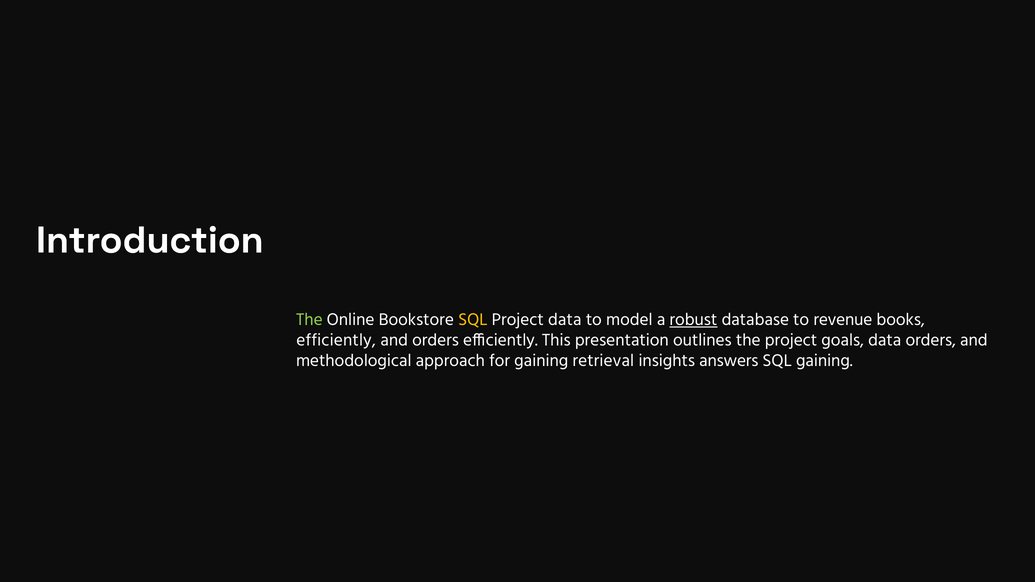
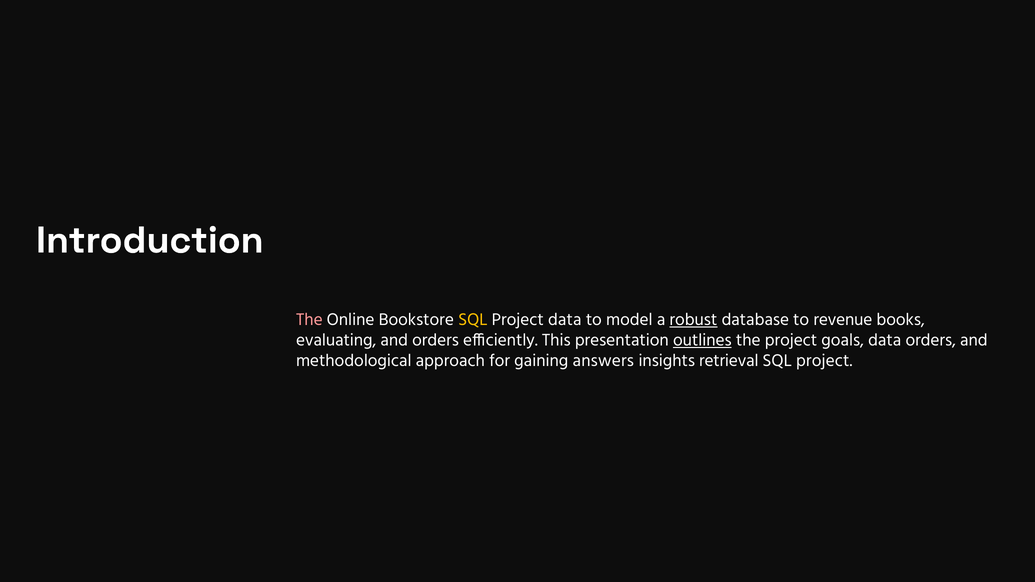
The colour: light green -> pink (309, 319)
efficiently: efficiently -> evaluating (336, 340)
outlines underline: none -> present (702, 340)
retrieval: retrieval -> answers (603, 361)
answers: answers -> retrieval (729, 361)
gaining: gaining -> project (824, 361)
